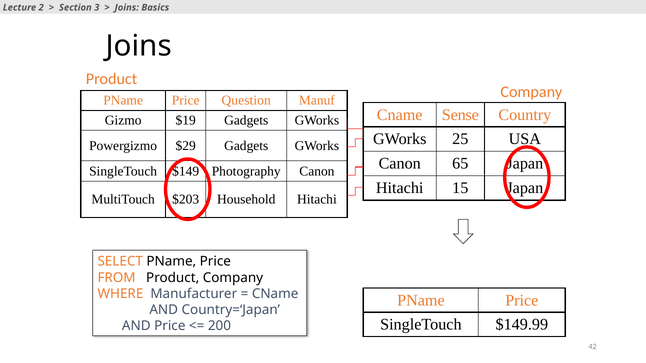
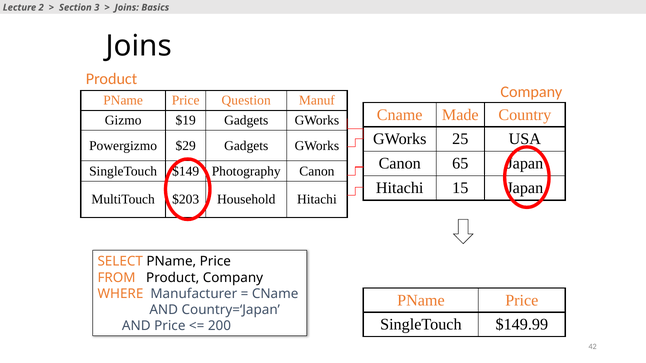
Sense: Sense -> Made (460, 115)
